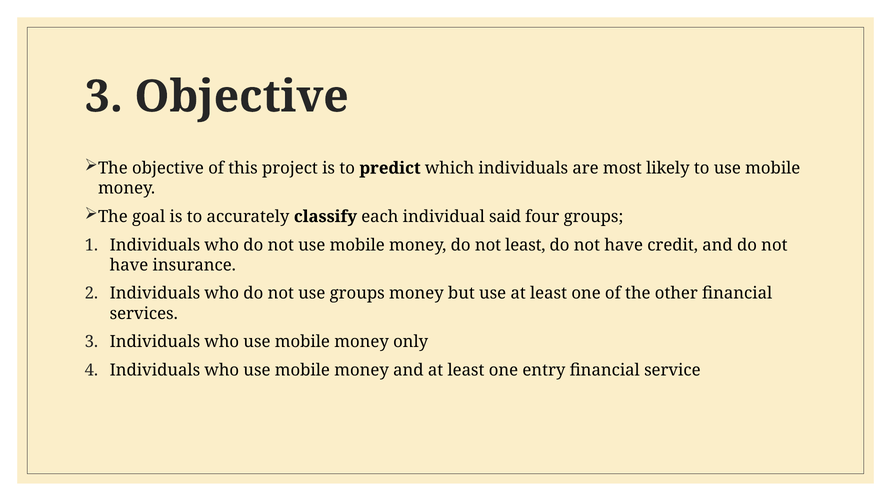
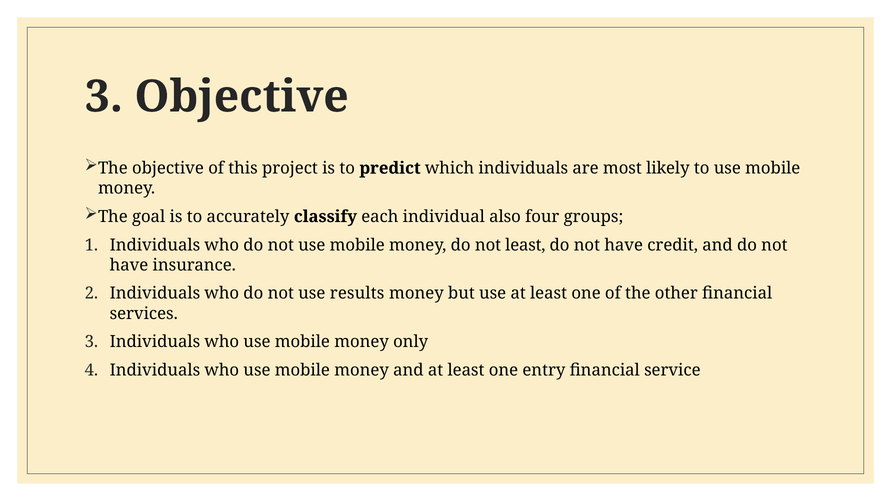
said: said -> also (505, 217)
use groups: groups -> results (357, 294)
